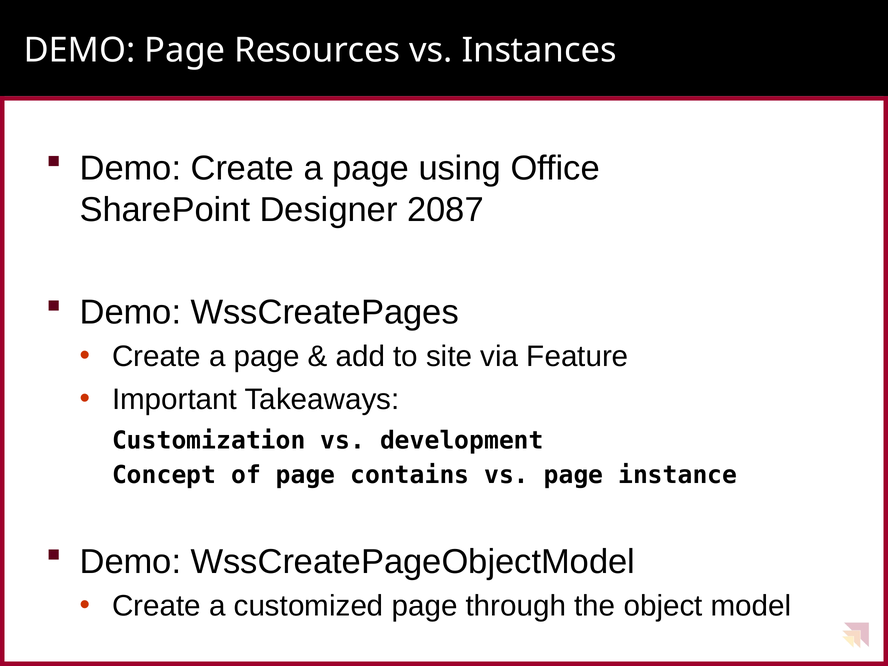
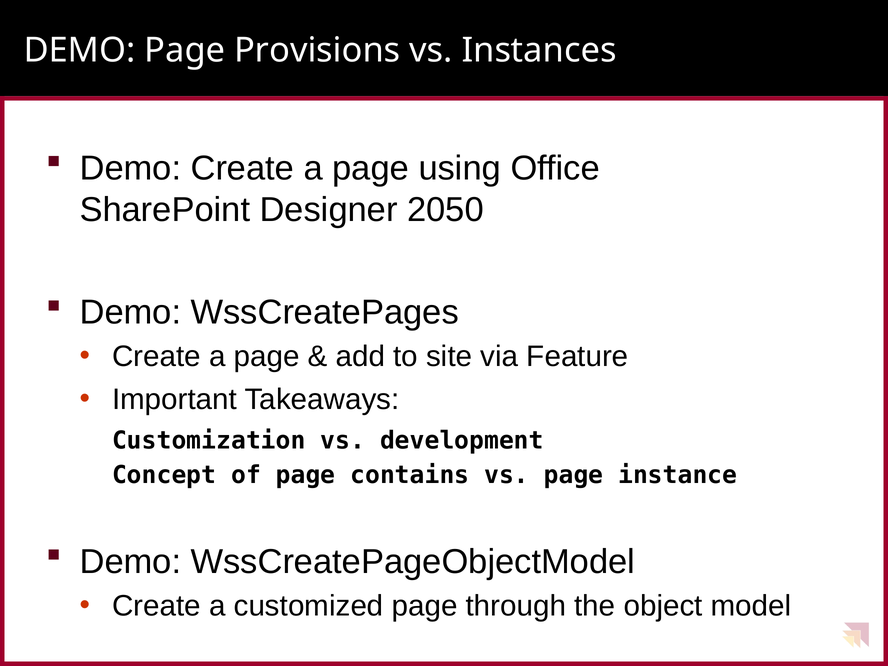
Resources: Resources -> Provisions (317, 50)
2087: 2087 -> 2050 (445, 210)
